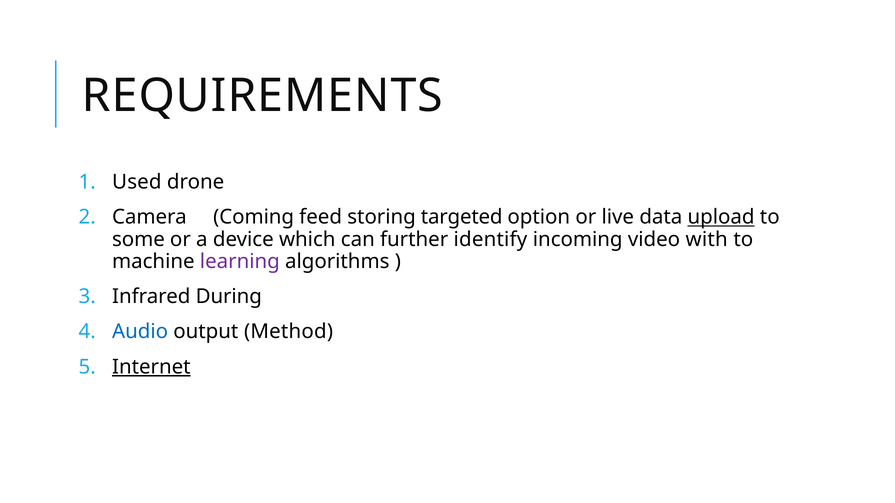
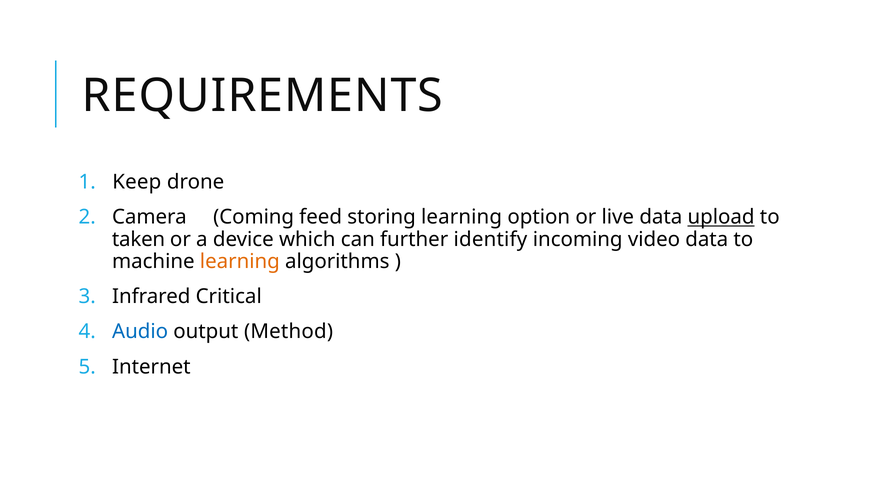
Used: Used -> Keep (137, 182)
storing targeted: targeted -> learning (462, 217)
some: some -> taken (139, 239)
video with: with -> data (707, 239)
learning colour: purple -> orange (240, 262)
During: During -> Critical (229, 297)
Internet underline: present -> none (151, 367)
